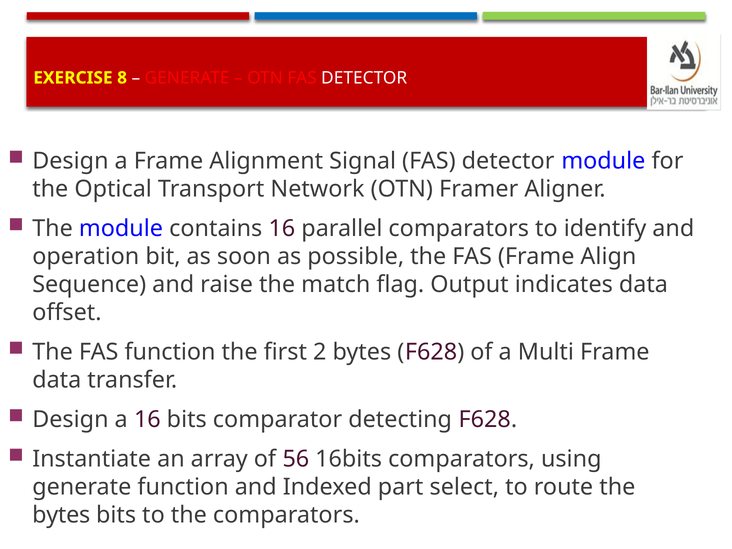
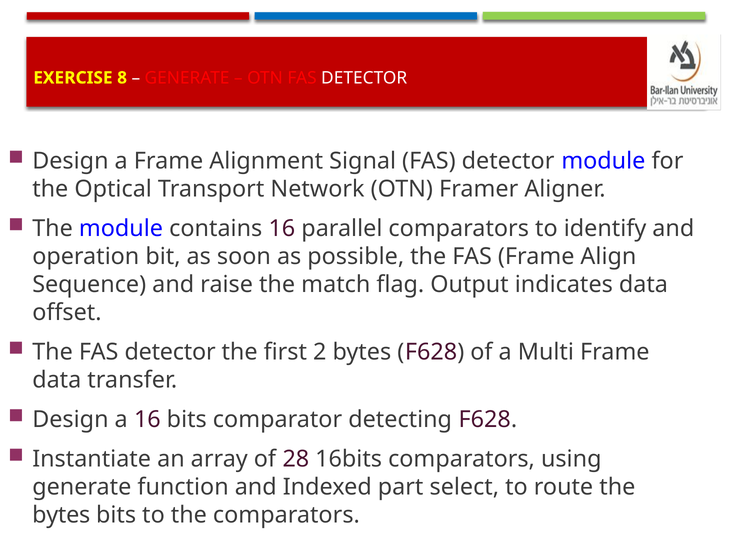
The FAS function: function -> detector (170, 352)
56: 56 -> 28 (296, 459)
